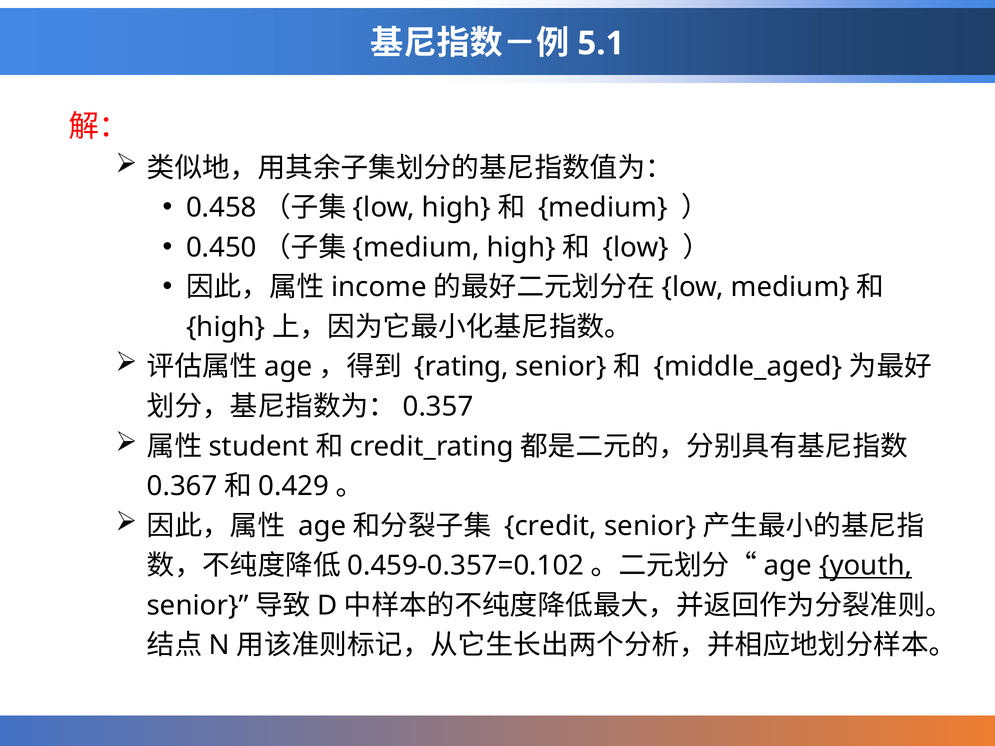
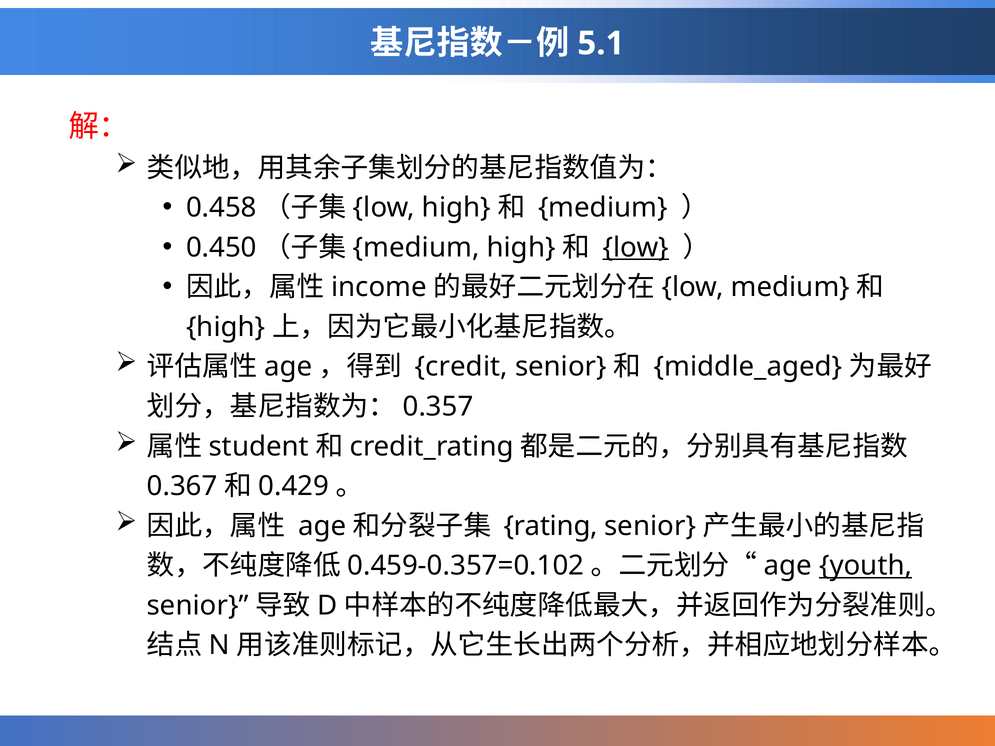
low underline: none -> present (636, 248)
rating: rating -> credit (461, 367)
credit: credit -> rating (551, 526)
